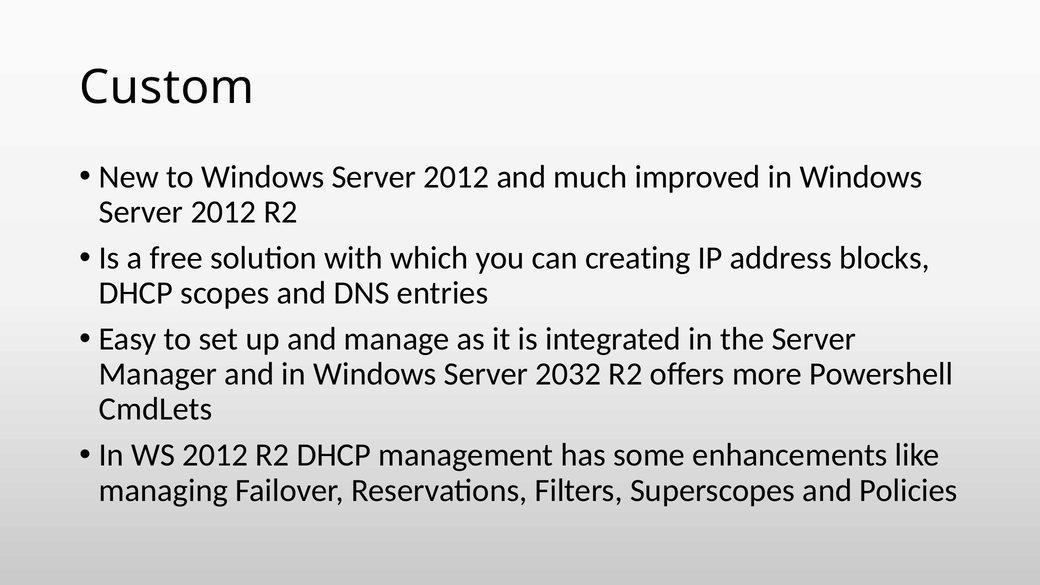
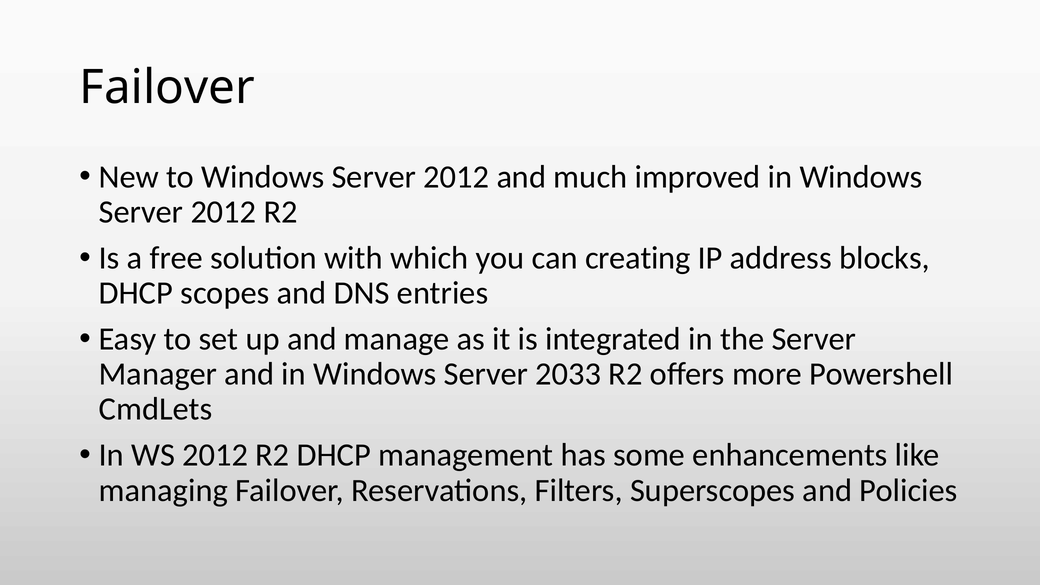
Custom: Custom -> Failover (167, 87)
2032: 2032 -> 2033 (568, 374)
